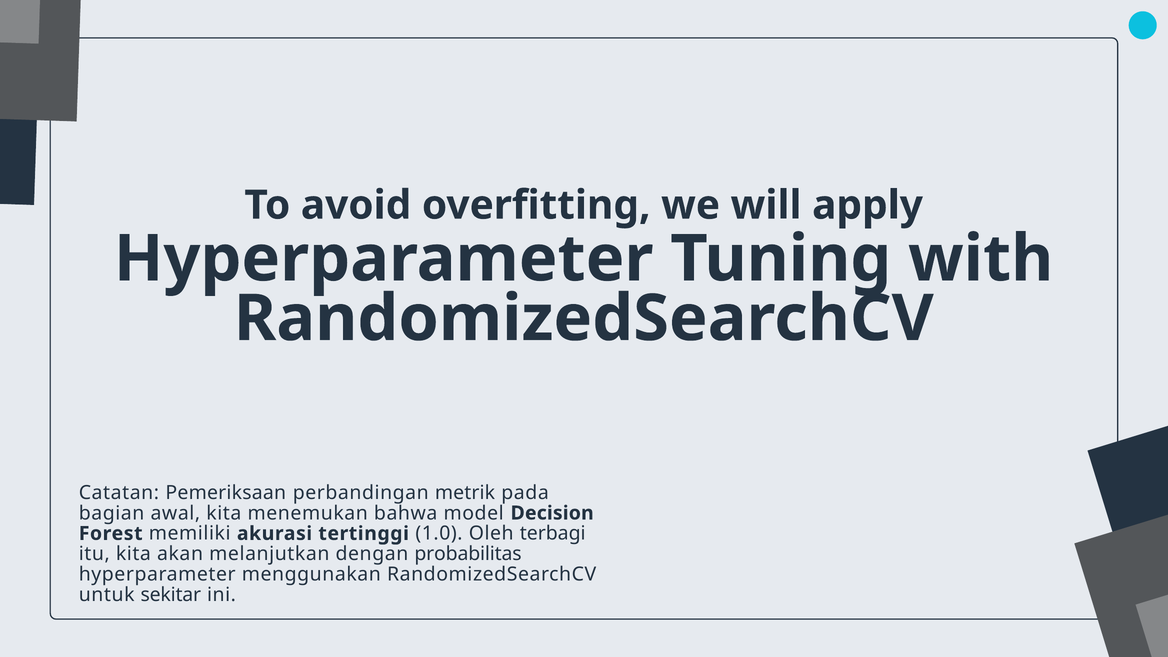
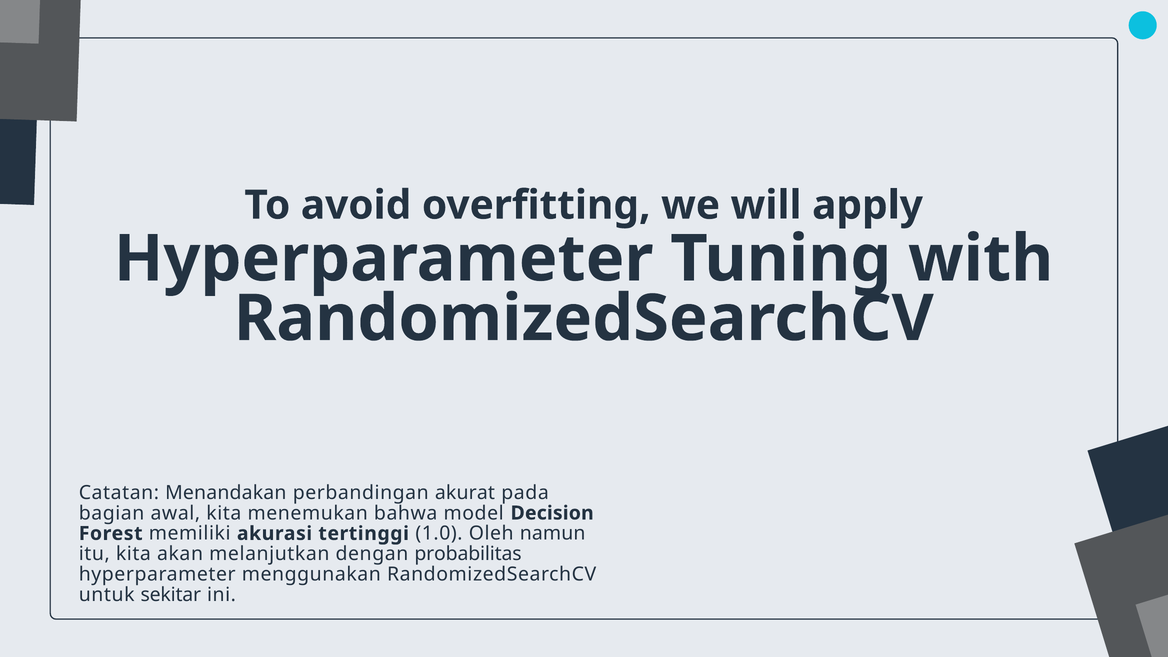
Pemeriksaan: Pemeriksaan -> Menandakan (226, 493)
metrik: metrik -> akurat (465, 493)
terbagi: terbagi -> namun (553, 534)
